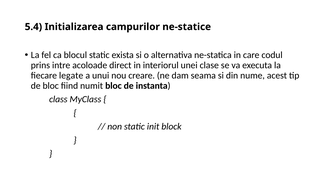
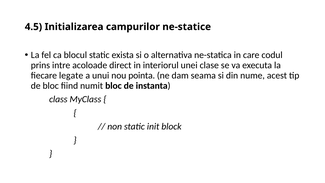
5.4: 5.4 -> 4.5 (33, 27)
creare: creare -> pointa (142, 75)
